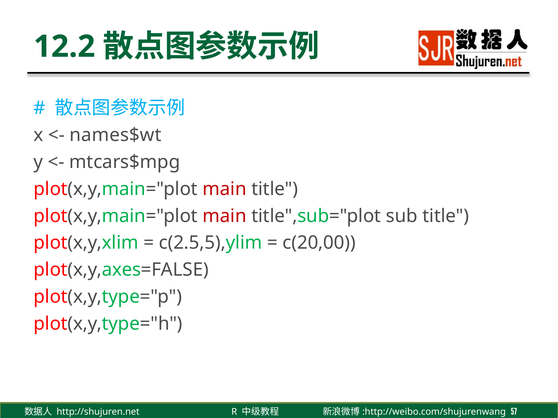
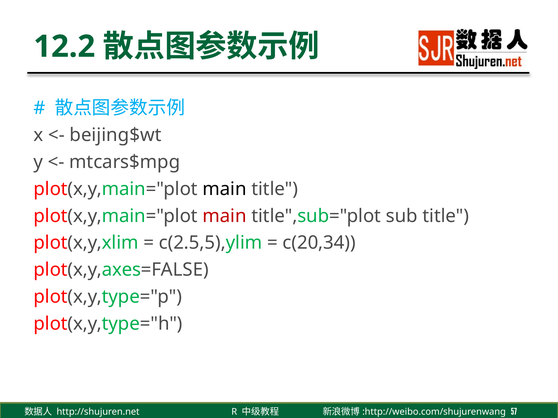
names$wt: names$wt -> beijing$wt (116, 135)
main colour: red -> black (225, 189)
c(20,00: c(20,00 -> c(20,34 (319, 243)
